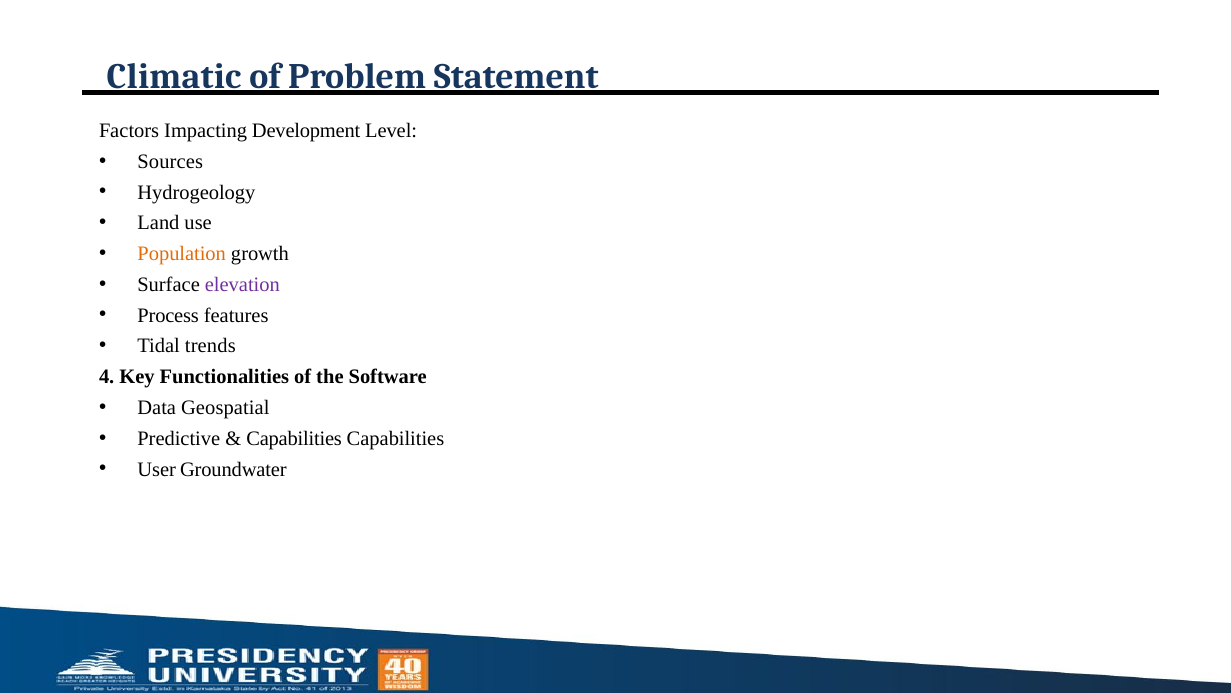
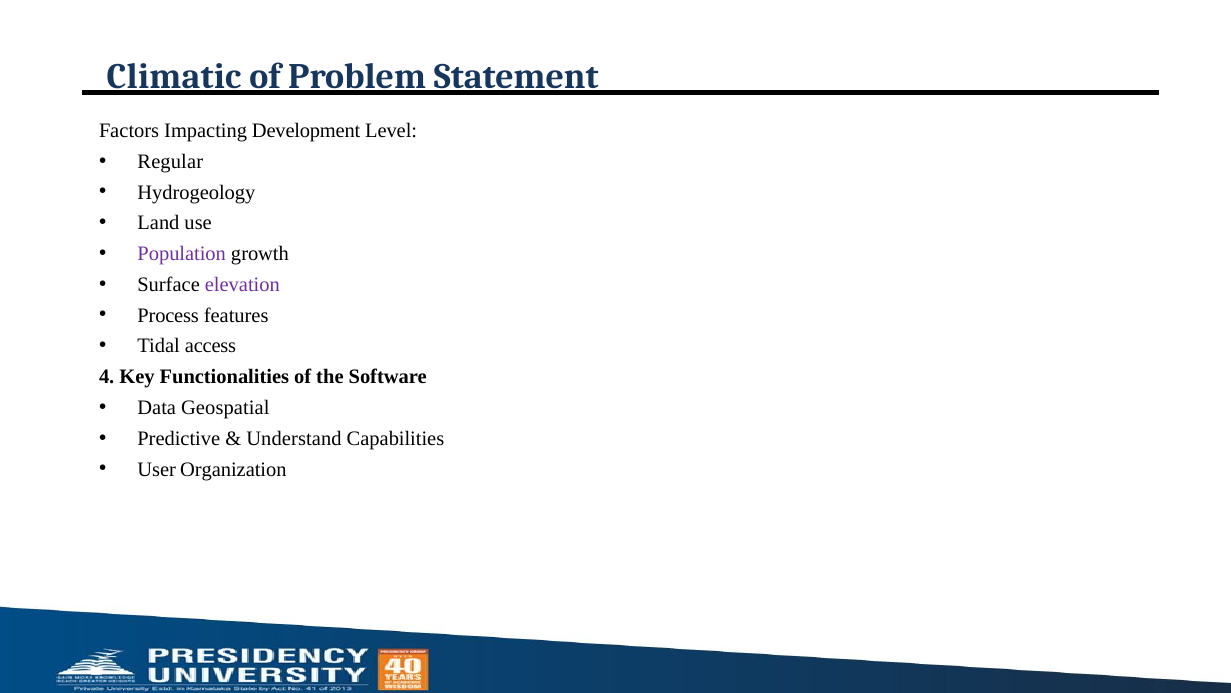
Sources: Sources -> Regular (170, 161)
Population colour: orange -> purple (182, 254)
trends: trends -> access (211, 346)
Capabilities: Capabilities -> Understand (294, 438)
Groundwater: Groundwater -> Organization (233, 469)
